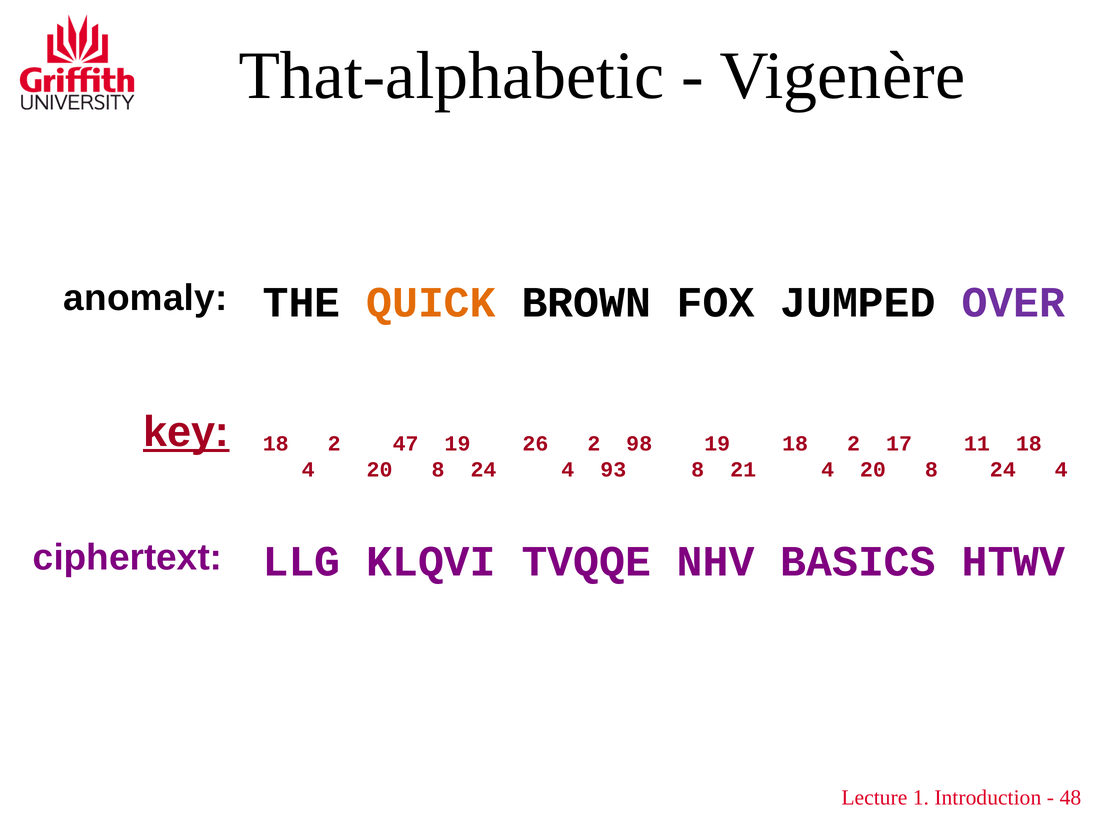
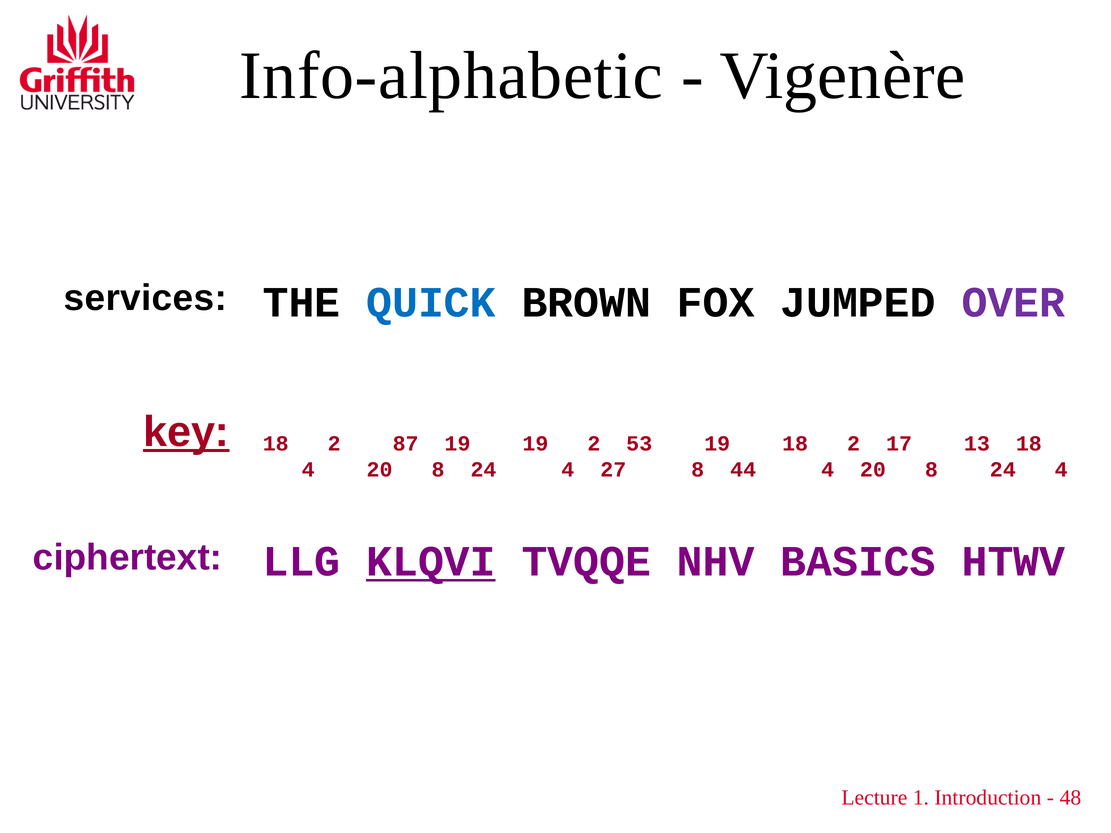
That-alphabetic: That-alphabetic -> Info-alphabetic (451, 76)
anomaly: anomaly -> services (145, 298)
QUICK colour: orange -> blue (431, 302)
47: 47 -> 87 (406, 444)
19 26: 26 -> 19 (535, 444)
98: 98 -> 53 (639, 444)
11: 11 -> 13 (977, 444)
93: 93 -> 27 (613, 470)
21: 21 -> 44 (743, 470)
KLQVI underline: none -> present (431, 562)
